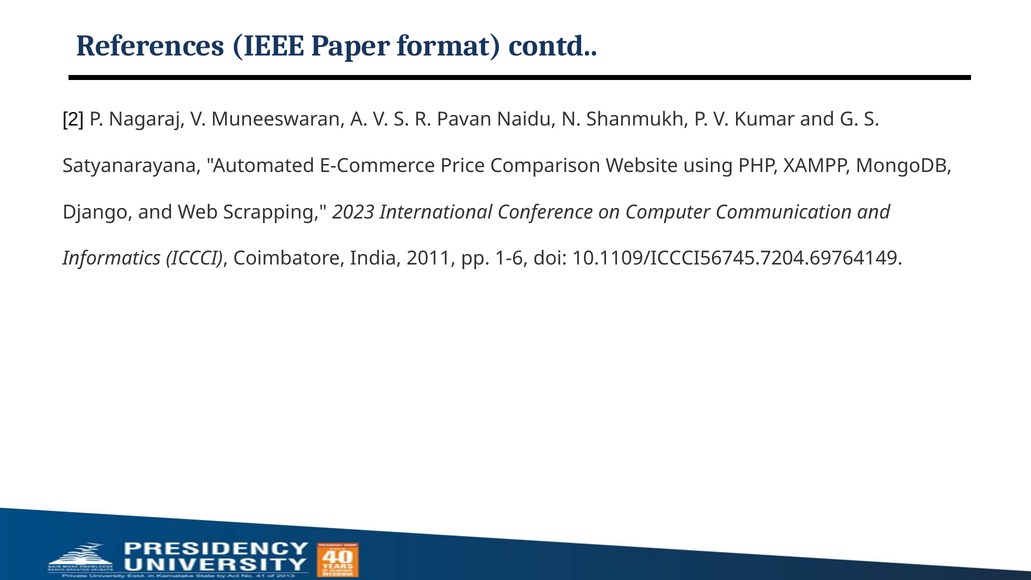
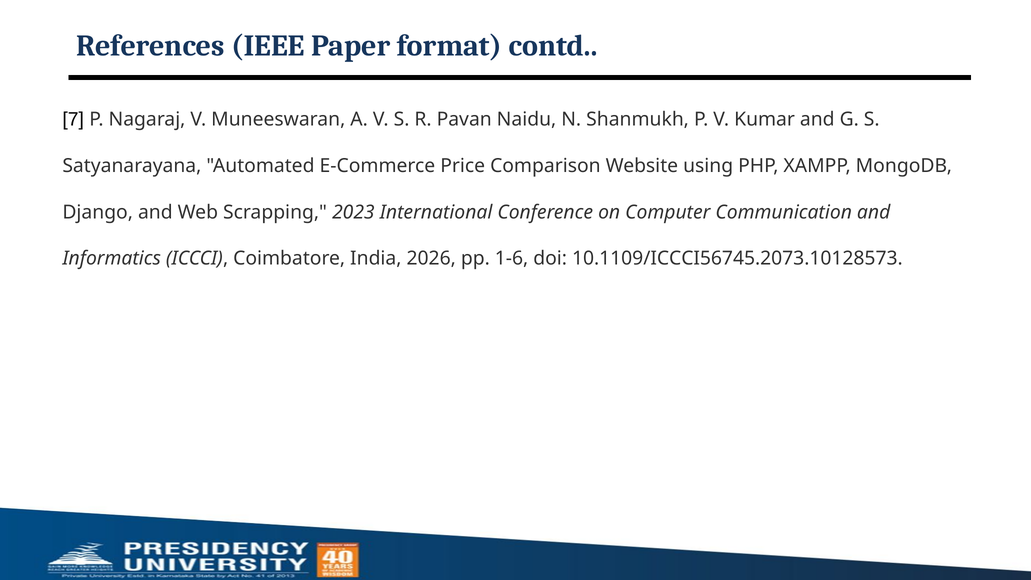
2: 2 -> 7 (73, 119)
2011: 2011 -> 2026 (431, 259)
10.1109/ICCCI56745.7204.69764149: 10.1109/ICCCI56745.7204.69764149 -> 10.1109/ICCCI56745.2073.10128573 (737, 259)
